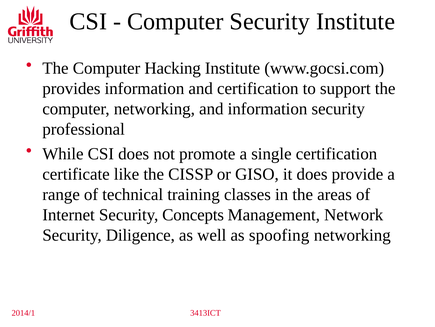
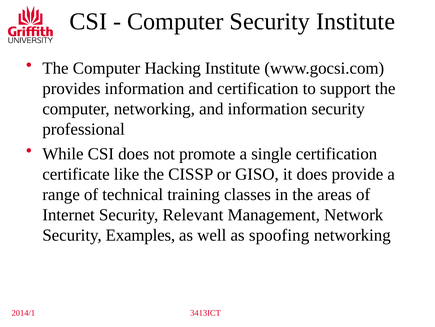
Concepts: Concepts -> Relevant (193, 214)
Diligence: Diligence -> Examples (140, 235)
